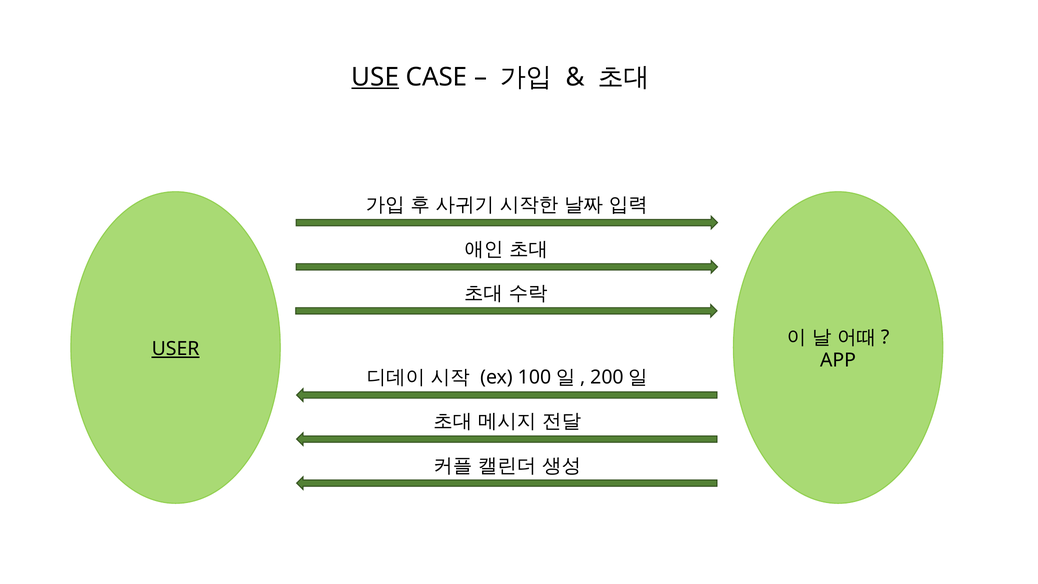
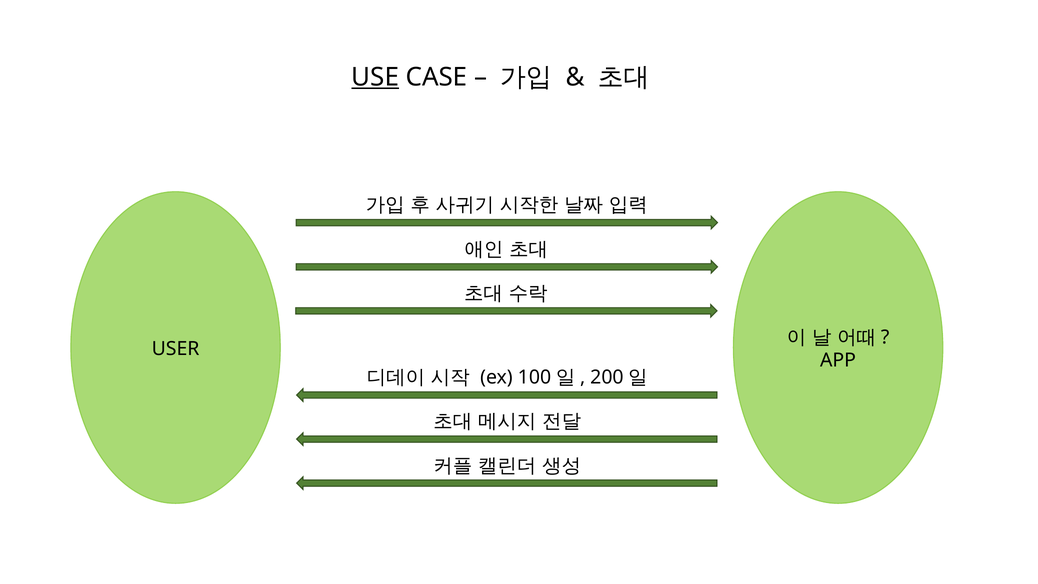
USER underline: present -> none (176, 349)
